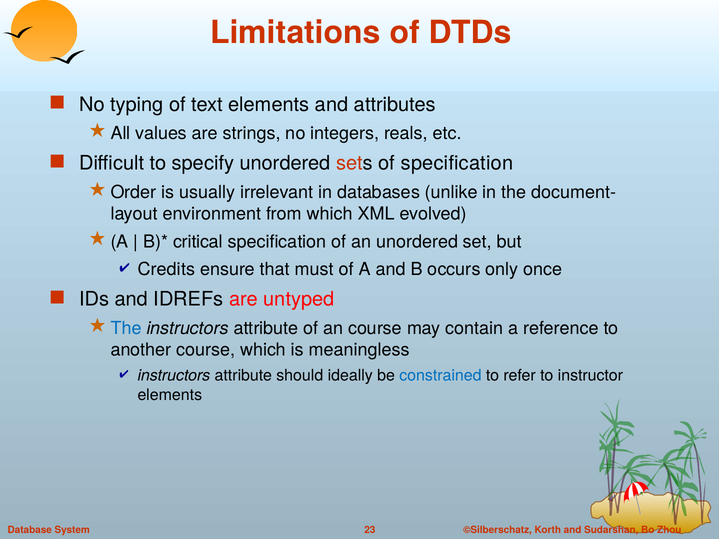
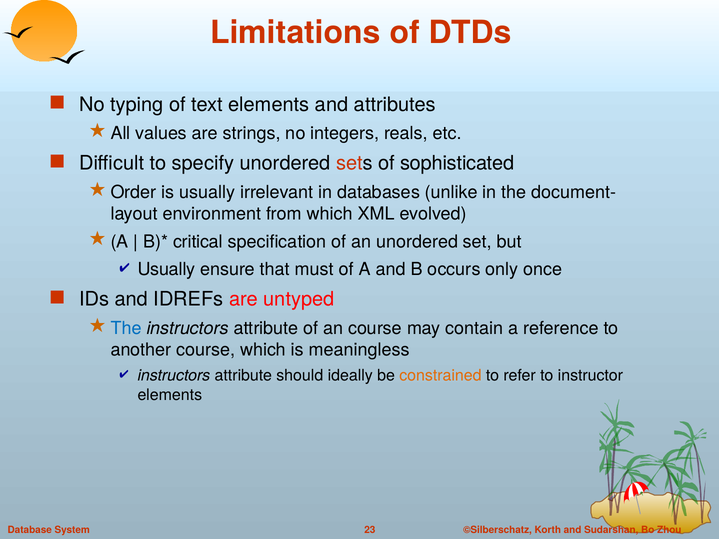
of specification: specification -> sophisticated (457, 163)
Credits: Credits -> Usually (166, 270)
constrained colour: blue -> orange (440, 376)
